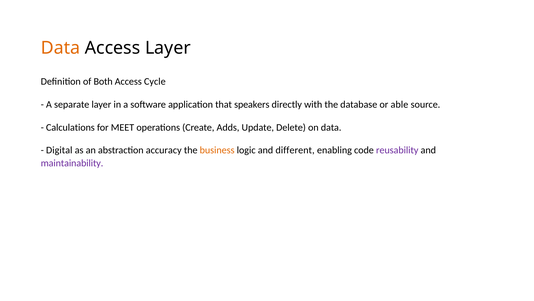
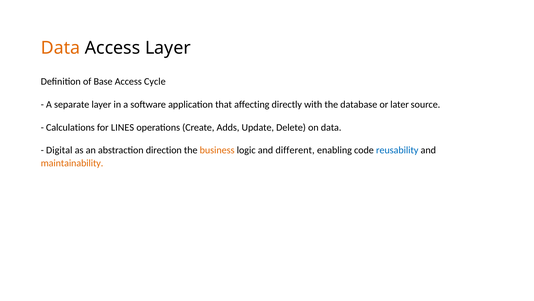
Both: Both -> Base (103, 81)
speakers: speakers -> affecting (252, 104)
able: able -> later (400, 104)
MEET: MEET -> LINES (122, 127)
accuracy: accuracy -> direction (164, 150)
reusability colour: purple -> blue (397, 150)
maintainability colour: purple -> orange (72, 163)
